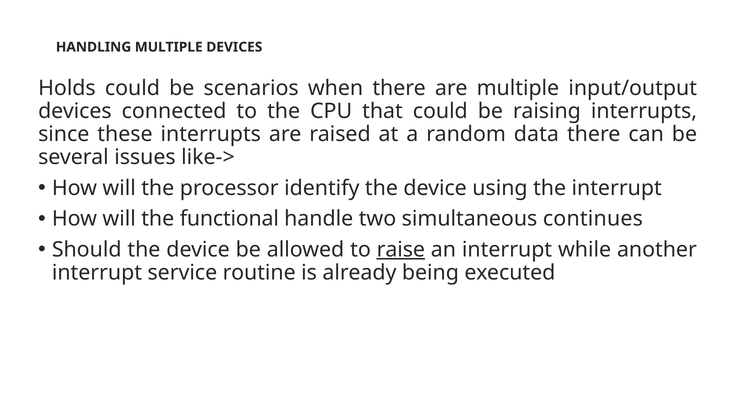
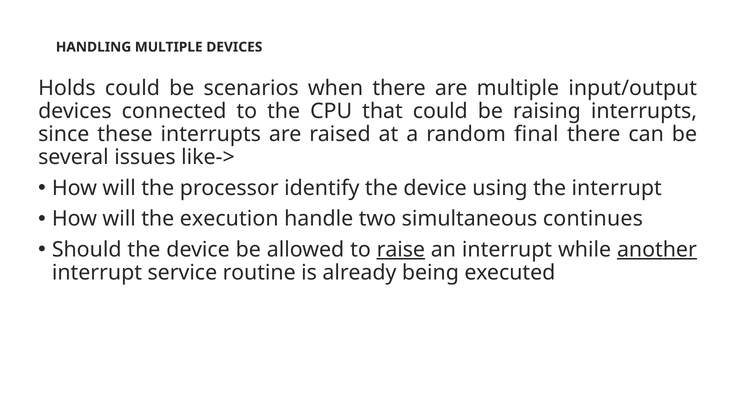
data: data -> final (536, 134)
functional: functional -> execution (229, 219)
another underline: none -> present (657, 250)
